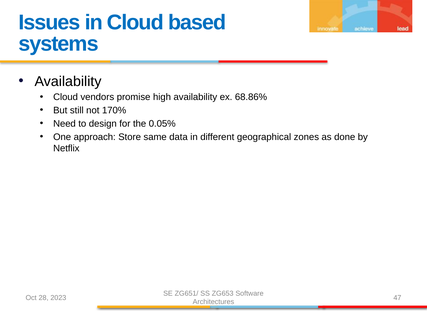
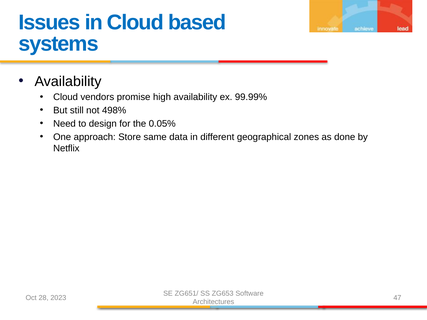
68.86%: 68.86% -> 99.99% (251, 97)
170%: 170% -> 498% (114, 111)
